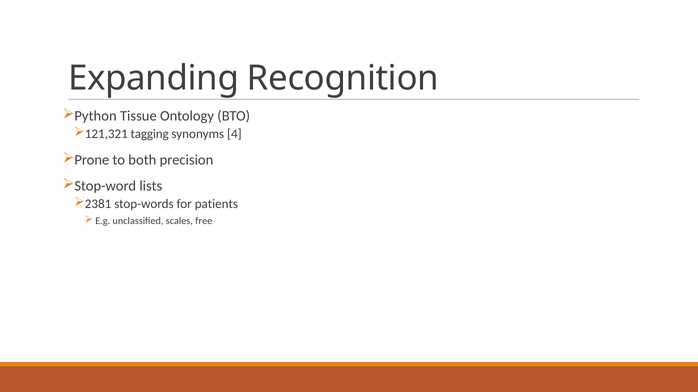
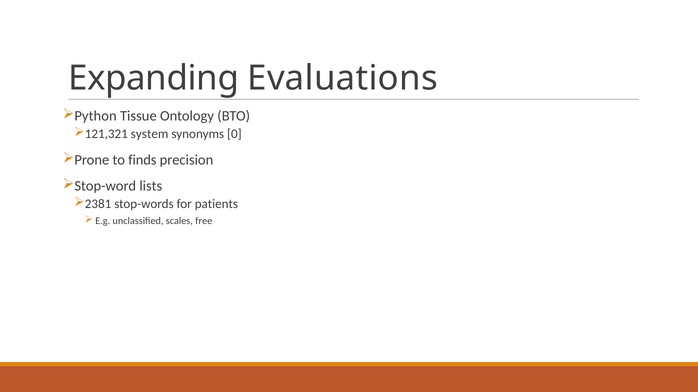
Recognition: Recognition -> Evaluations (343, 78)
tagging: tagging -> system (150, 134)
4: 4 -> 0 (234, 134)
both: both -> finds (142, 160)
